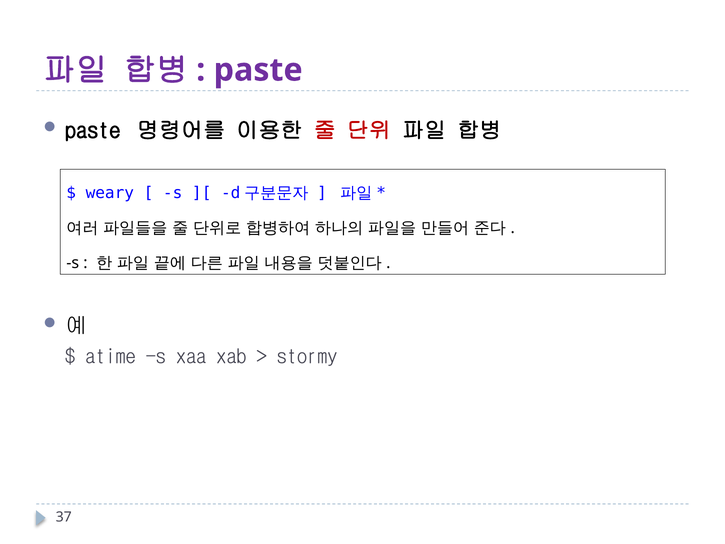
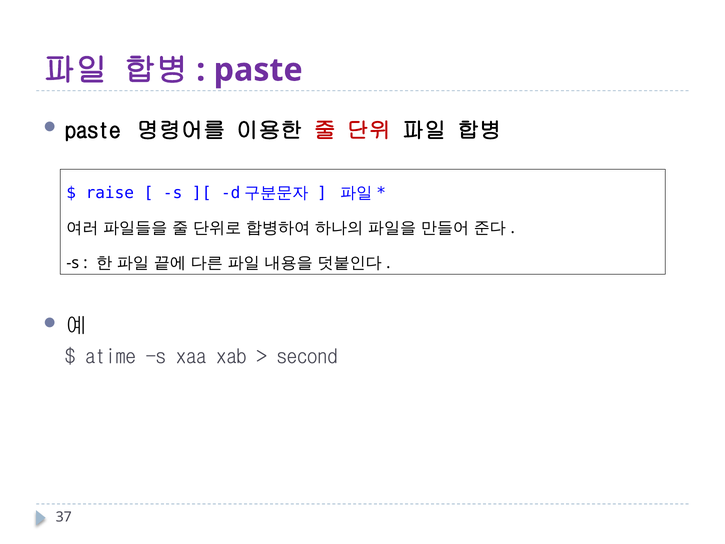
weary: weary -> raise (110, 193)
stormy: stormy -> second (307, 356)
